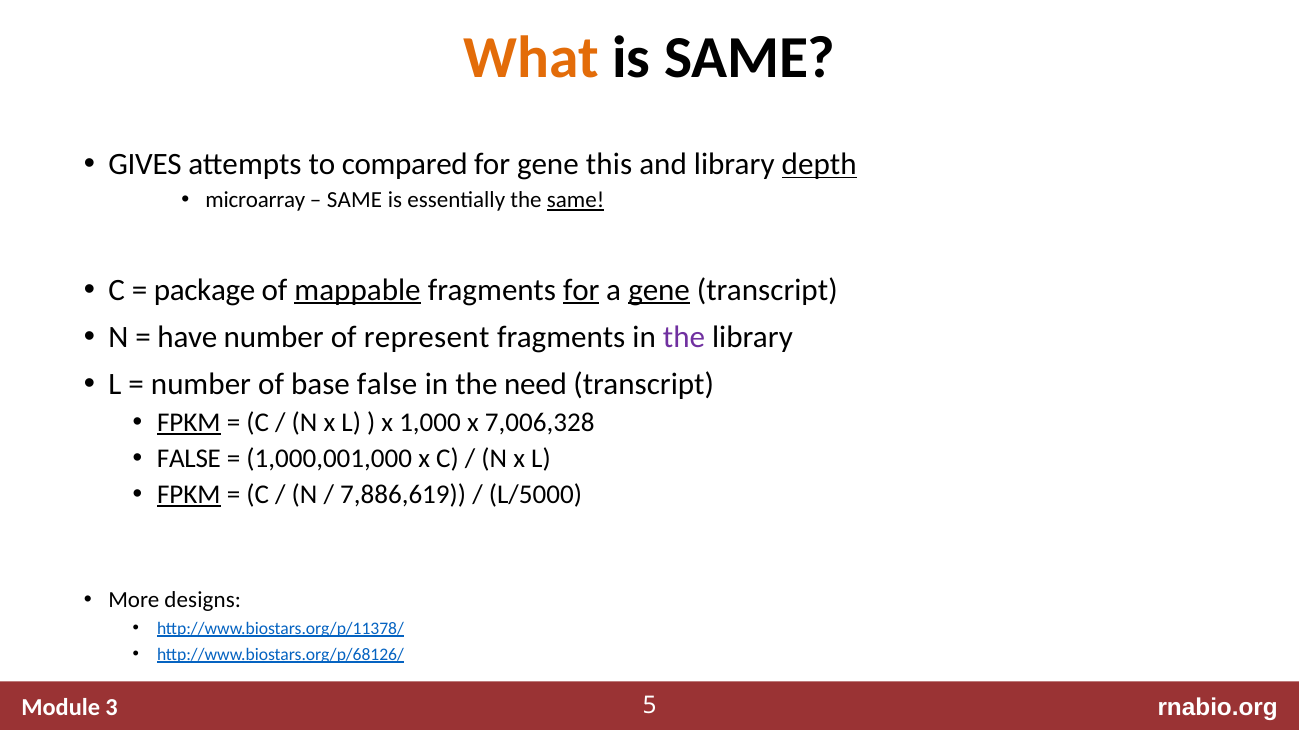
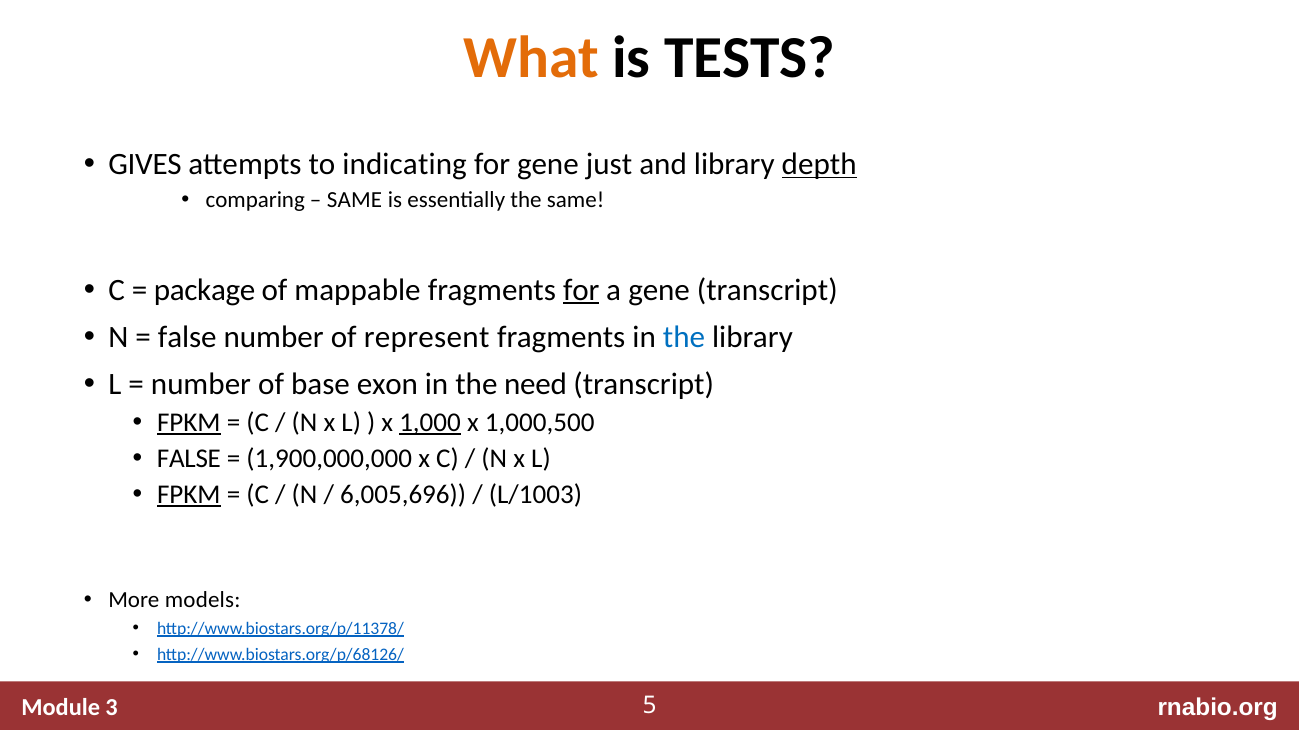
is SAME: SAME -> TESTS (750, 58)
compared: compared -> indicating (405, 164)
this: this -> just (609, 164)
microarray: microarray -> comparing (255, 200)
same underline: present -> none (576, 200)
mappable underline: present -> none (358, 290)
gene underline: present -> none (659, 290)
have: have -> false (187, 337)
the colour: purple -> blue (684, 337)
base false: false -> exon (387, 384)
1,000 underline: none -> present (430, 423)
7,006,328: 7,006,328 -> 1,000,500 (540, 423)
1,000,001,000: 1,000,001,000 -> 1,900,000,000 (329, 459)
7,886,619: 7,886,619 -> 6,005,696 (403, 495)
L/5000: L/5000 -> L/1003 (535, 495)
designs: designs -> models (203, 600)
